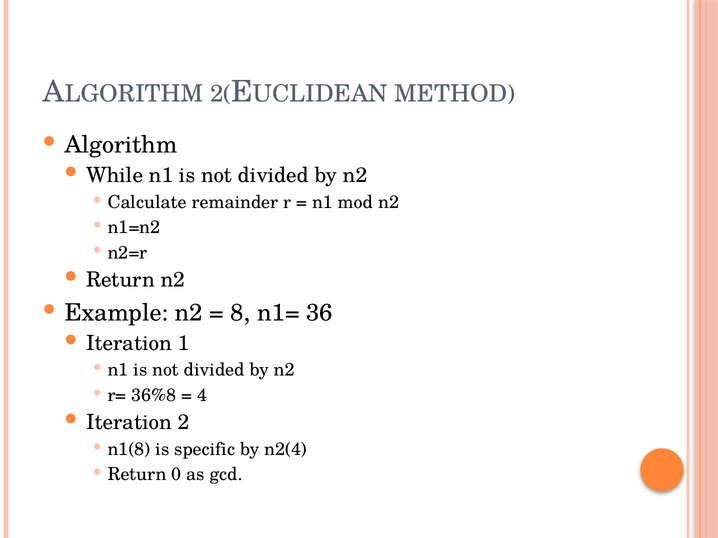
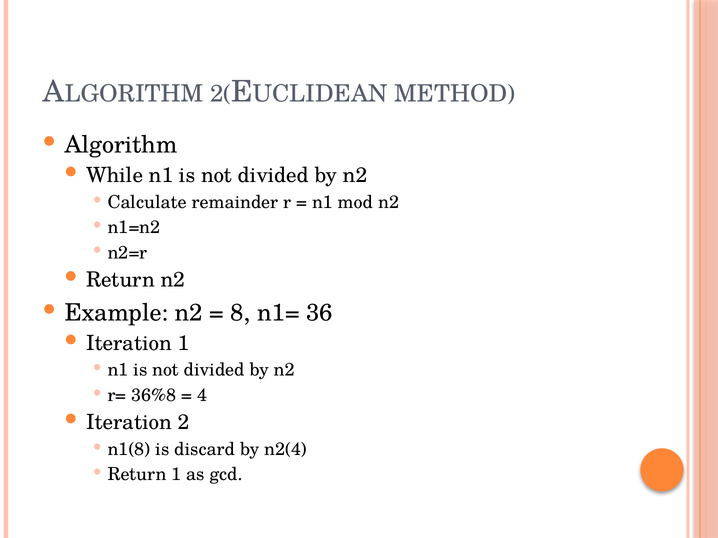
specific: specific -> discard (205, 450)
Return 0: 0 -> 1 (176, 475)
